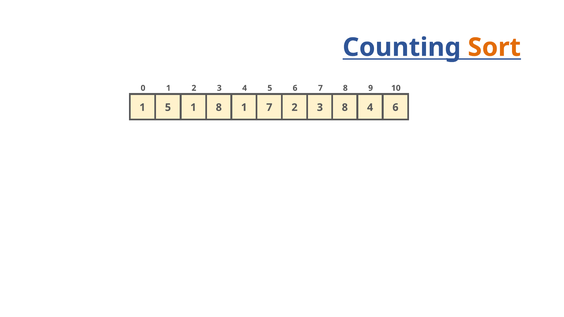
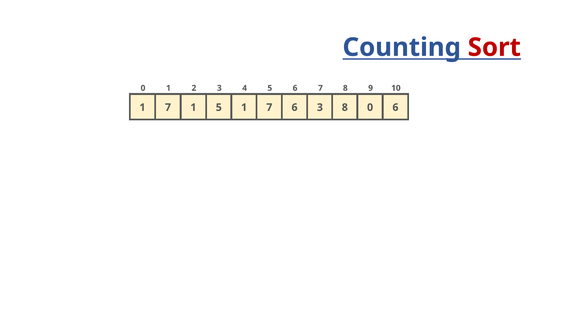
Sort colour: orange -> red (494, 47)
5: 5 -> 7 (168, 108)
1 8: 8 -> 5 (219, 108)
7 2: 2 -> 6 (295, 108)
8 4: 4 -> 0 (370, 108)
